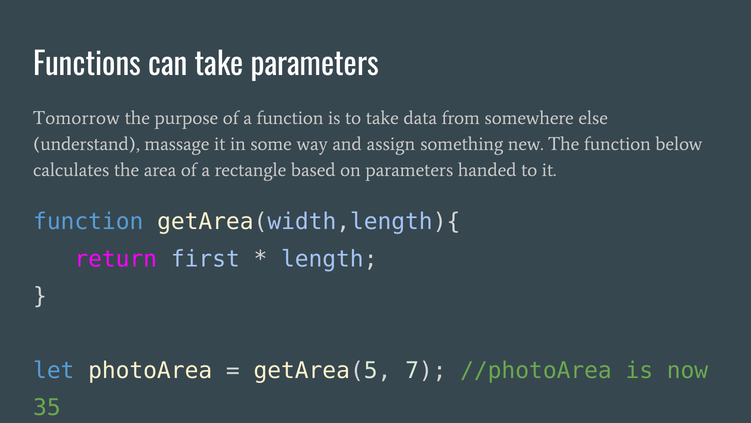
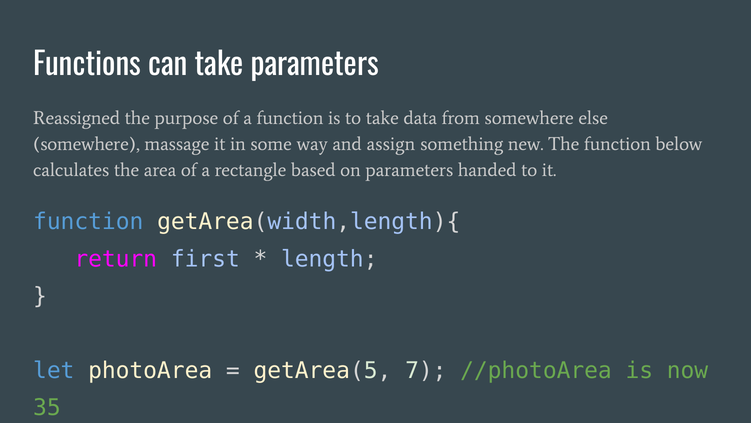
Tomorrow: Tomorrow -> Reassigned (77, 118)
understand: understand -> somewhere (86, 144)
